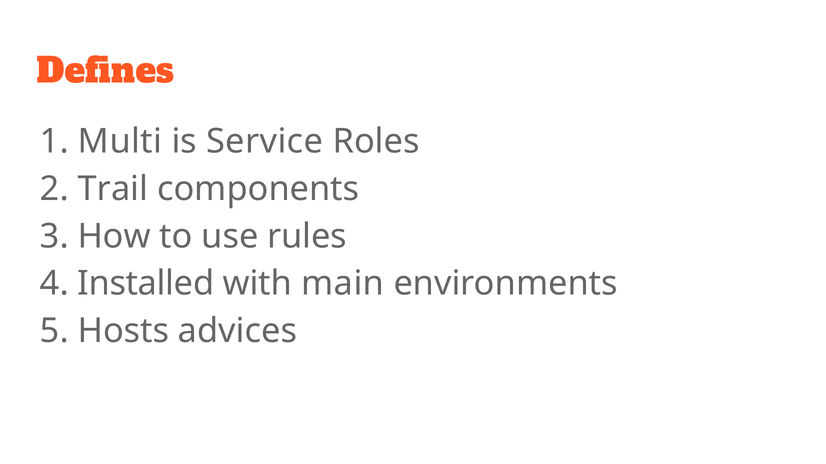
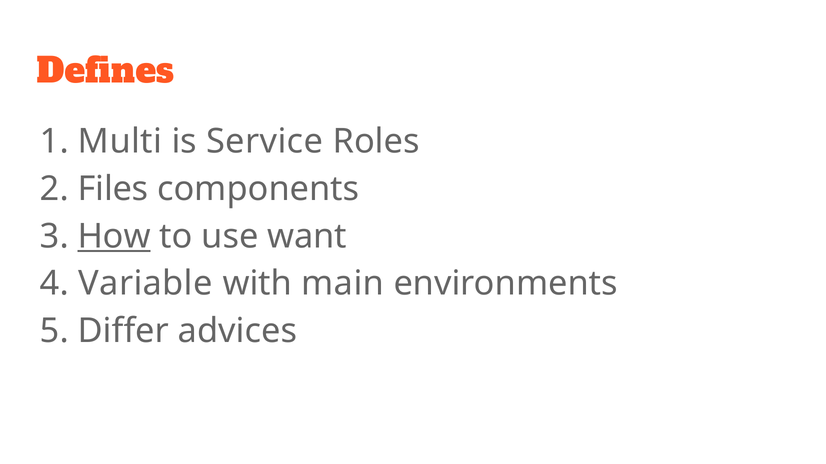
Trail: Trail -> Files (113, 189)
How underline: none -> present (114, 237)
rules: rules -> want (307, 237)
Installed: Installed -> Variable (146, 284)
Hosts: Hosts -> Differ (123, 332)
